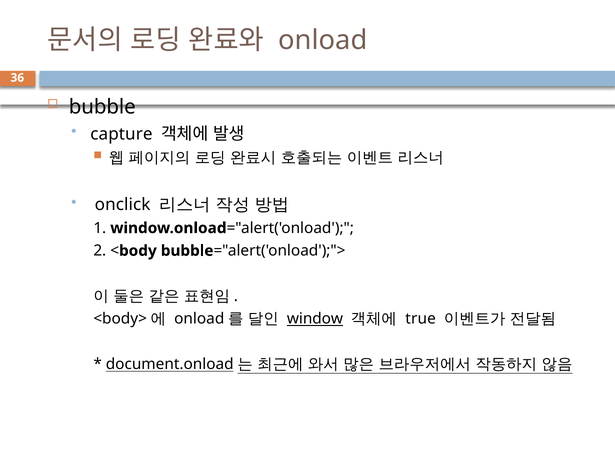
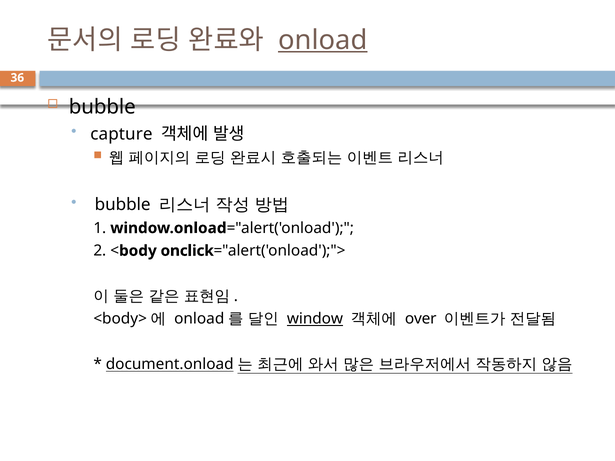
onload underline: none -> present (323, 40)
onclick: onclick -> bubble (123, 205)
bubble: bubble -> onclick (187, 251)
true: true -> over (421, 319)
